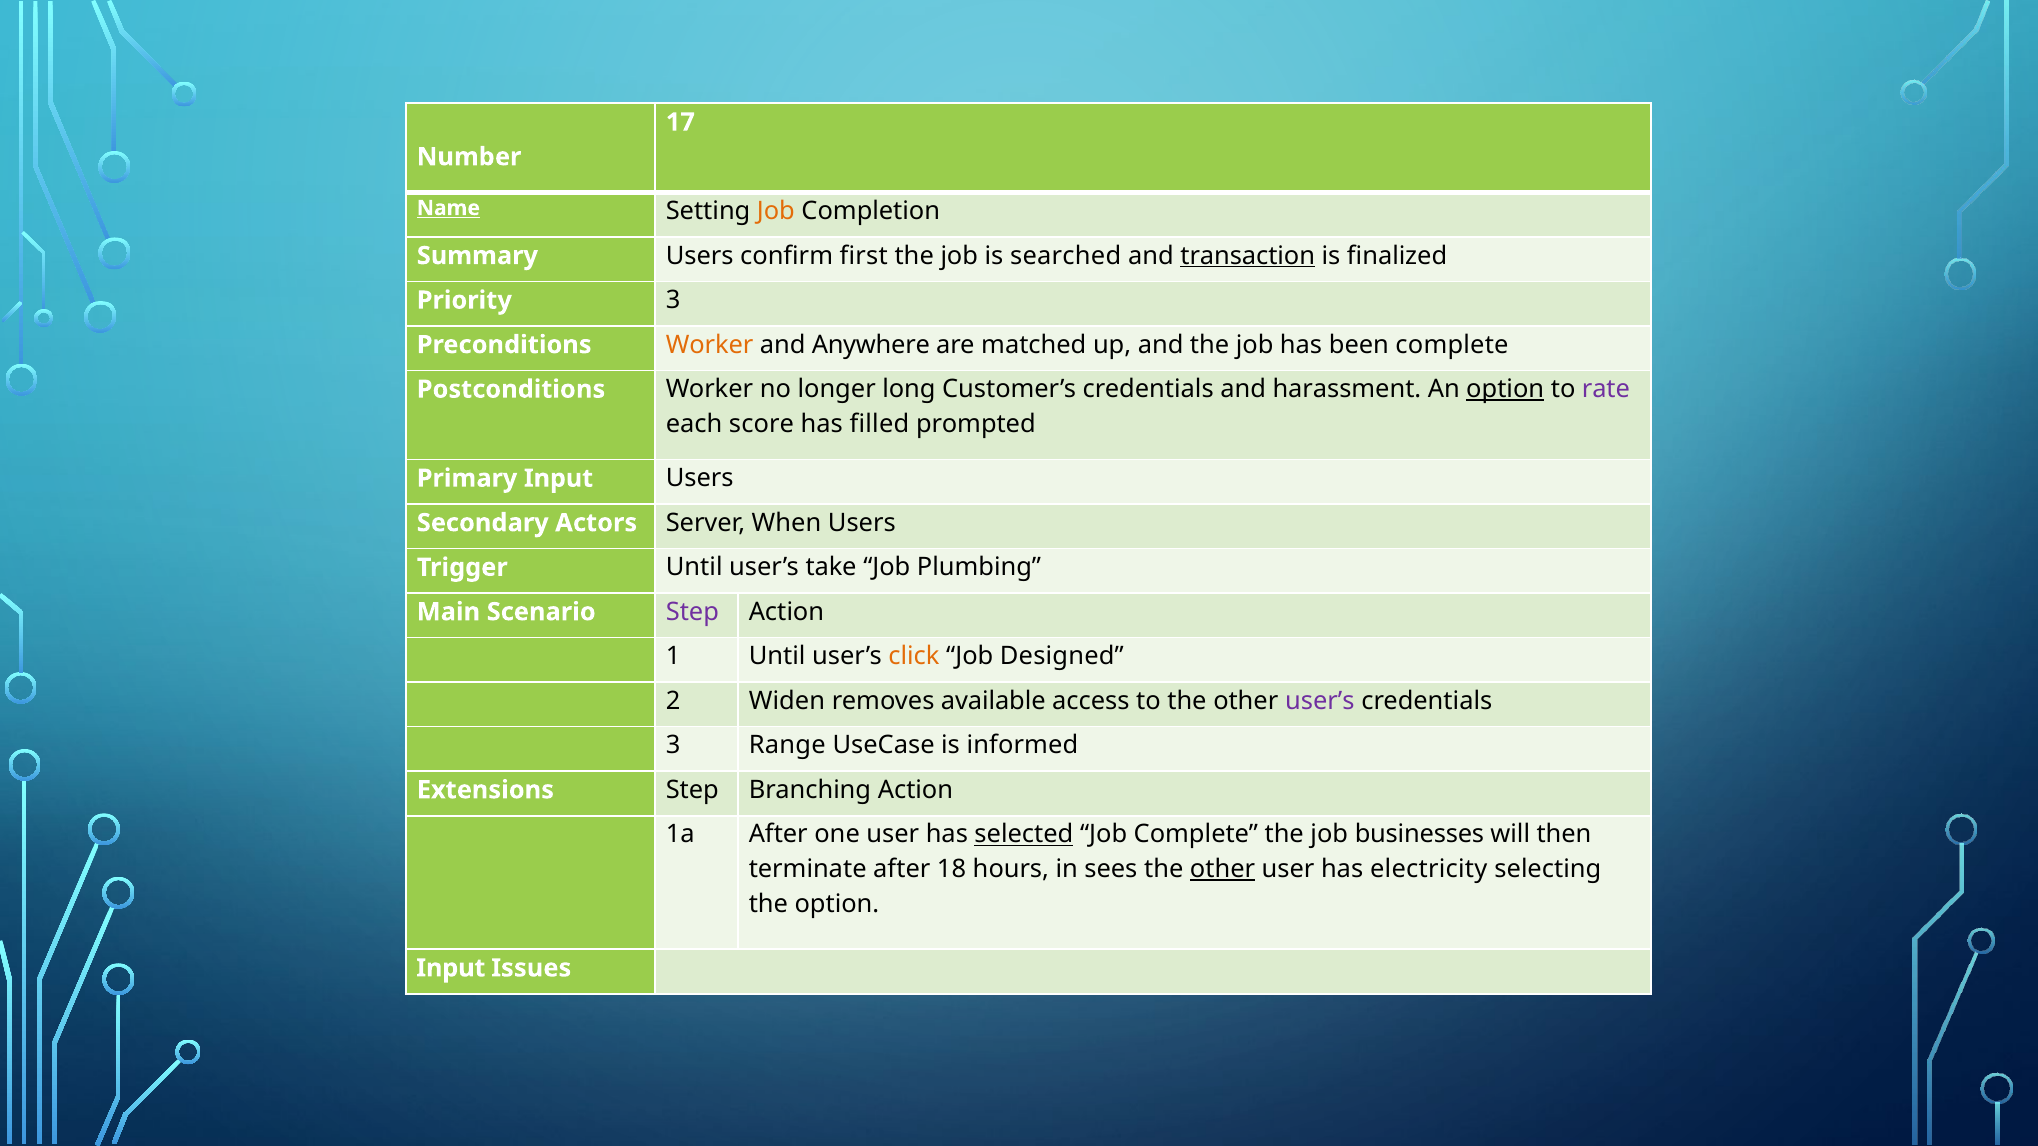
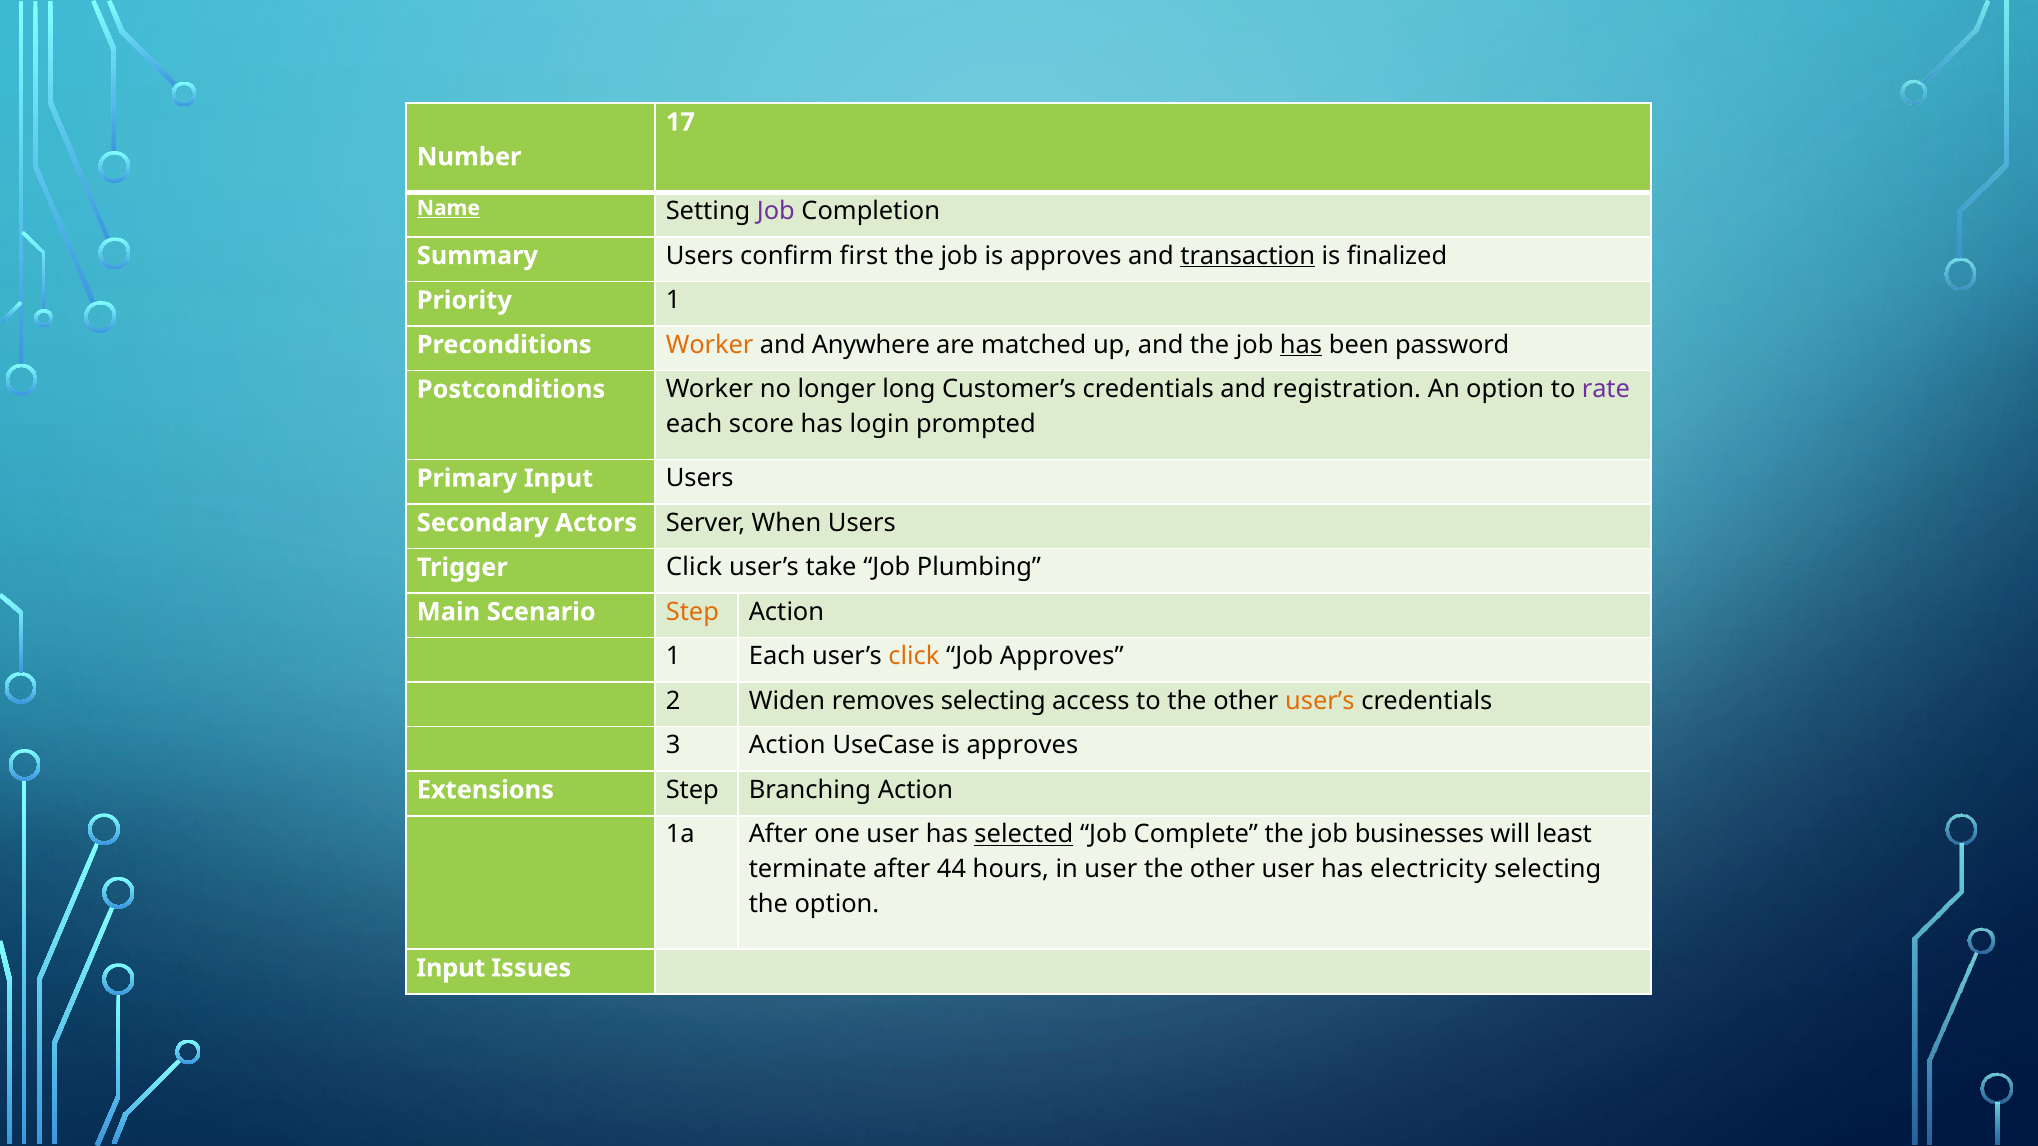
Job colour: orange -> purple (776, 211)
job is searched: searched -> approves (1066, 256)
Priority 3: 3 -> 1 (673, 300)
has underline: none -> present (1301, 345)
been complete: complete -> password (1452, 345)
harassment: harassment -> registration (1347, 389)
option underline: present -> none (1505, 389)
filled: filled -> login (880, 424)
Trigger Until: Until -> Click (694, 568)
Step colour: purple -> orange (692, 612)
1 Until: Until -> Each (777, 657)
Job Designed: Designed -> Approves (1062, 657)
removes available: available -> selecting (993, 701)
user’s colour: purple -> orange (1320, 701)
3 Range: Range -> Action (787, 746)
UseCase is informed: informed -> approves (1022, 746)
then: then -> least (1564, 835)
18: 18 -> 44 (951, 869)
in sees: sees -> user (1111, 869)
other underline: present -> none (1223, 869)
